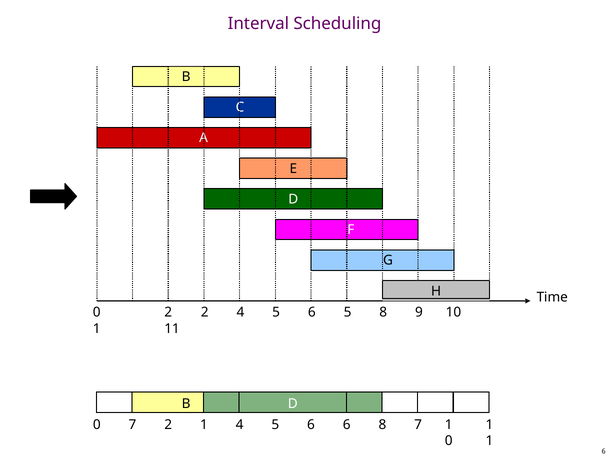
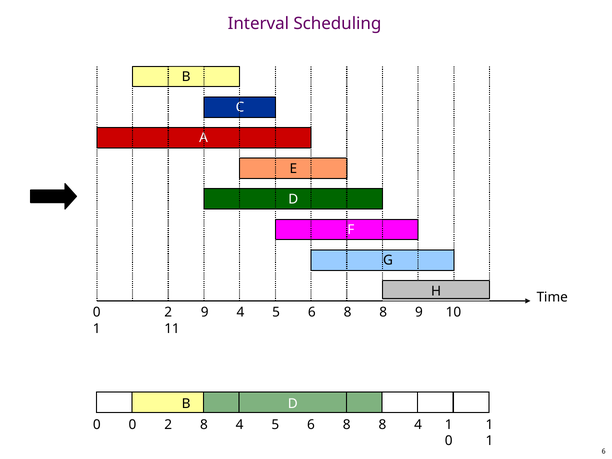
2 2: 2 -> 9 (205, 313)
5: 5 -> 8 (348, 313)
0 7: 7 -> 0 (132, 425)
2 1: 1 -> 8 (204, 425)
6: 6 -> 8 (347, 425)
7: 7 -> 4 (418, 425)
